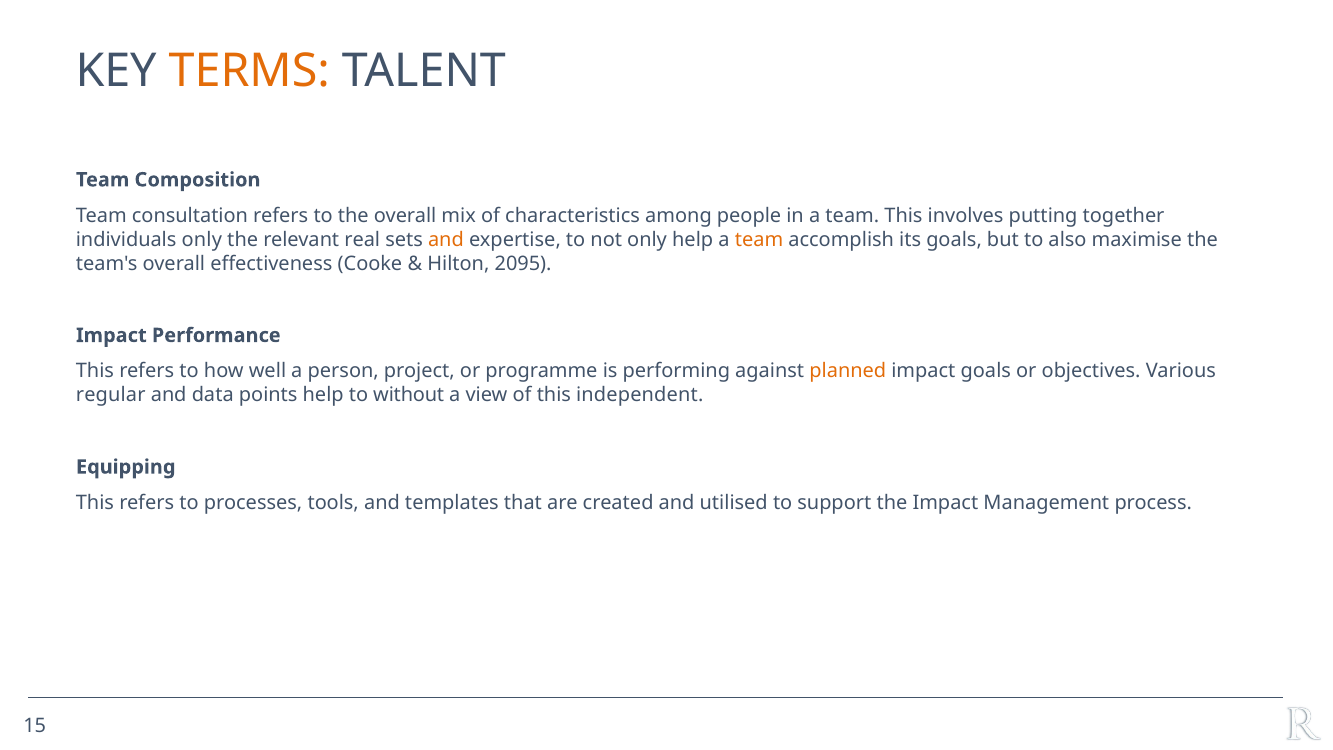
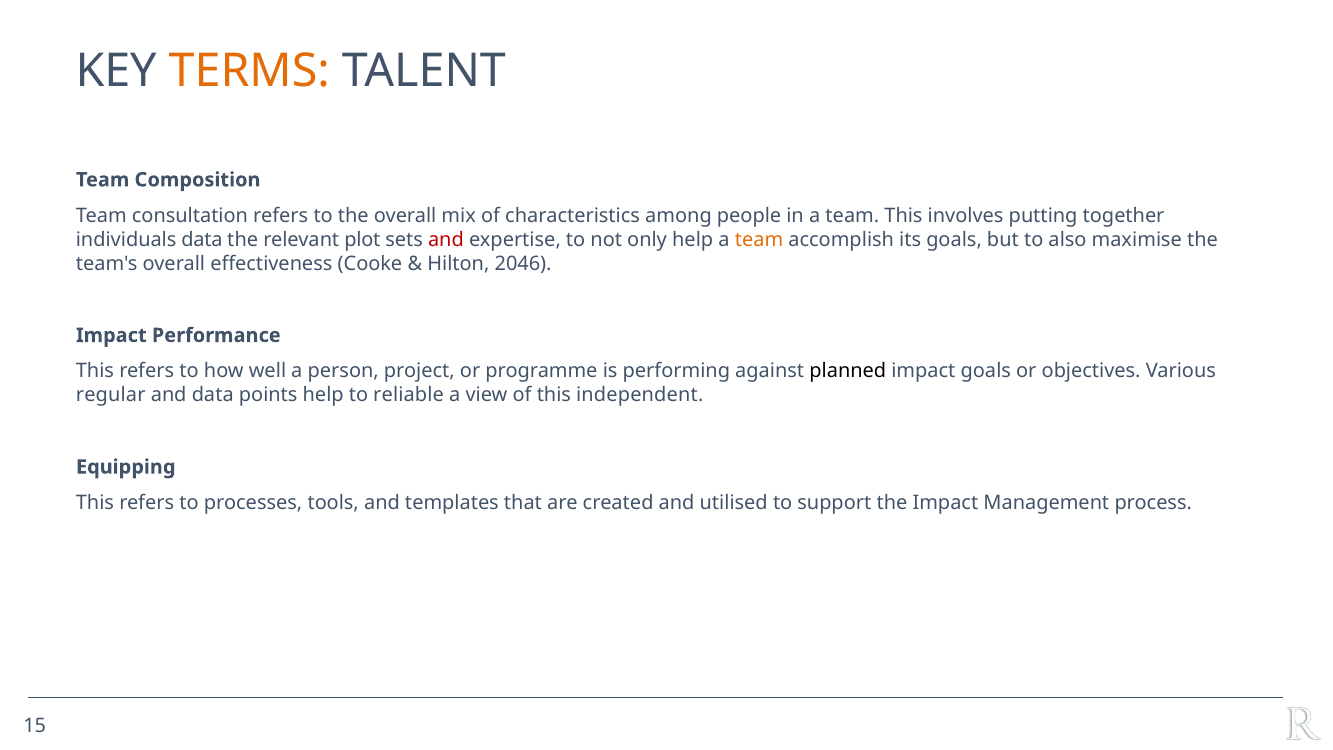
individuals only: only -> data (202, 240)
real: real -> plot (362, 240)
and colour: orange -> red (446, 240)
2095: 2095 -> 2046 (523, 264)
planned colour: orange -> black (848, 371)
without: without -> reliable (409, 395)
